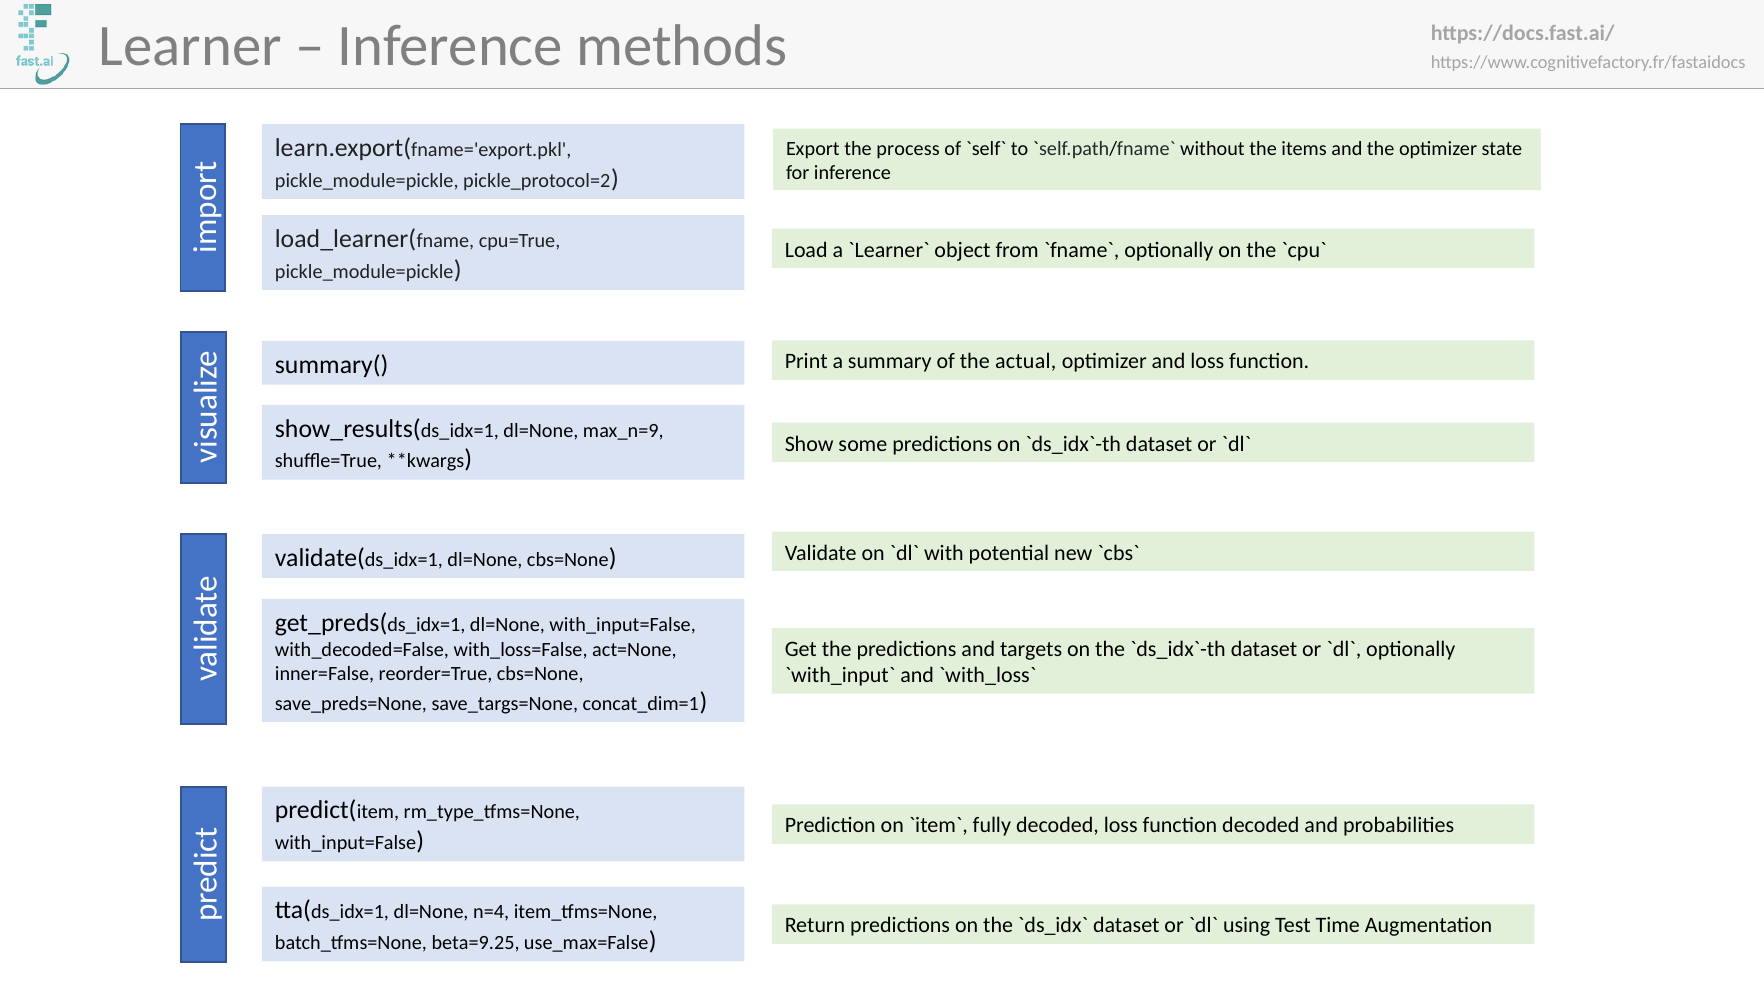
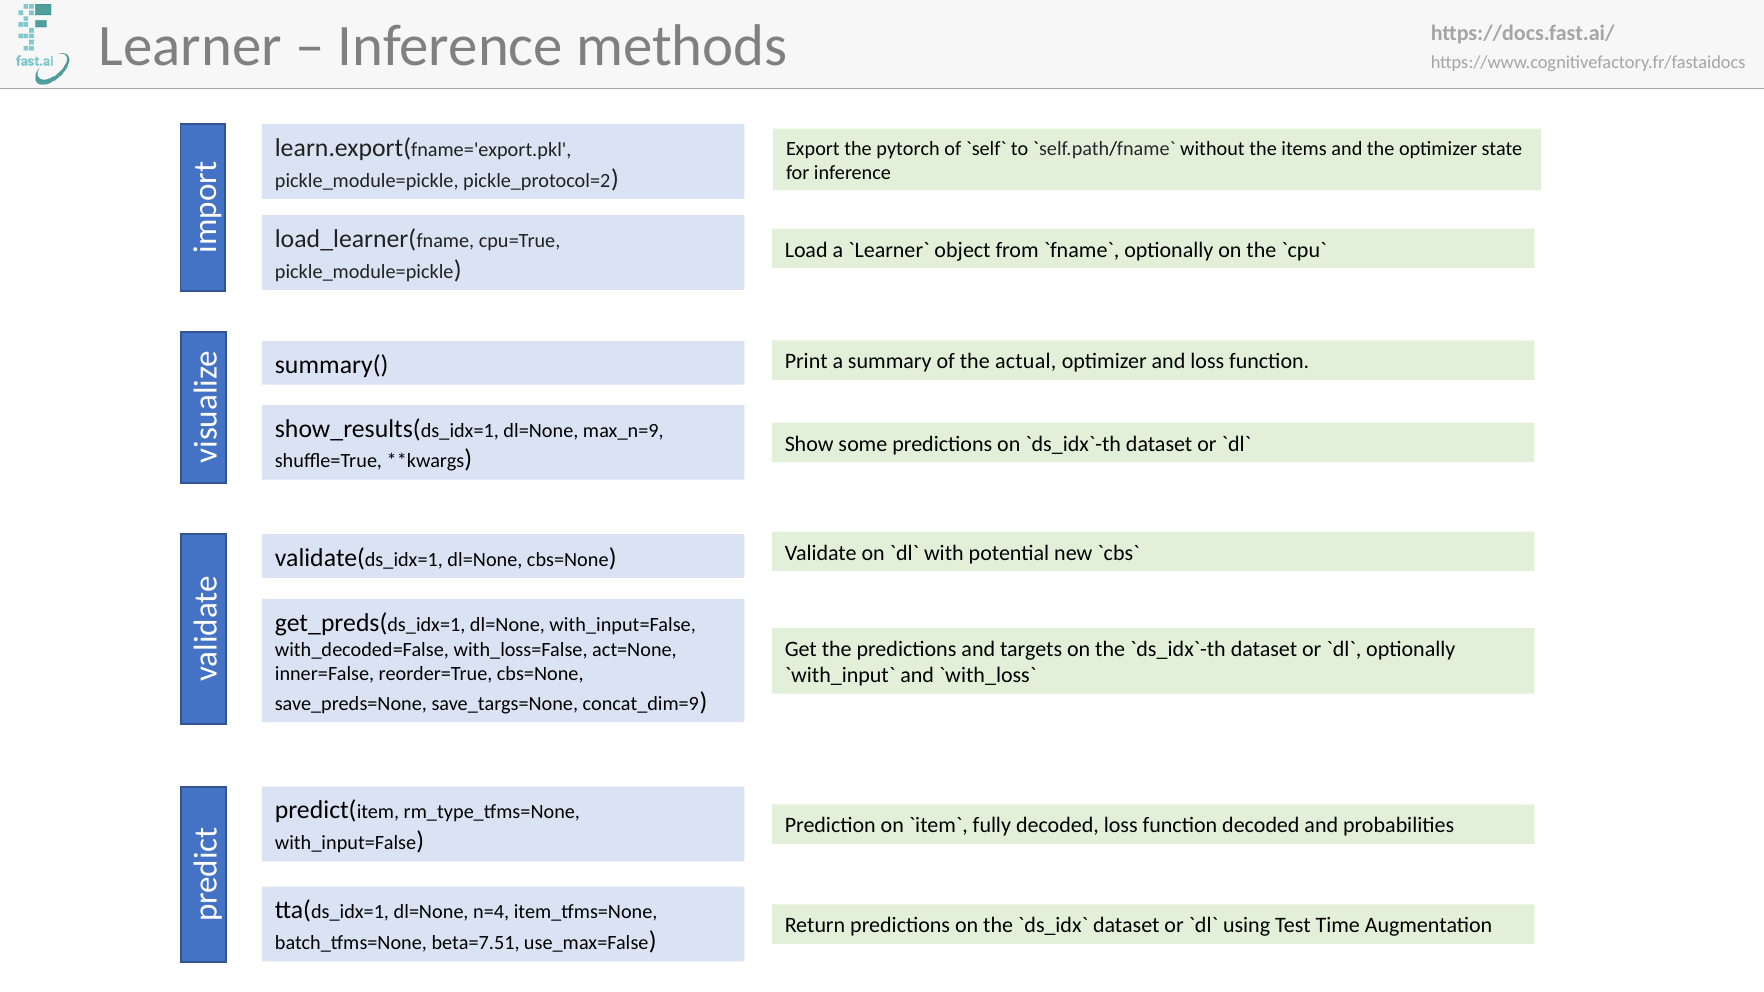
process: process -> pytorch (908, 149)
concat_dim=1: concat_dim=1 -> concat_dim=9 (641, 704)
beta=9.25: beta=9.25 -> beta=7.51 (476, 943)
